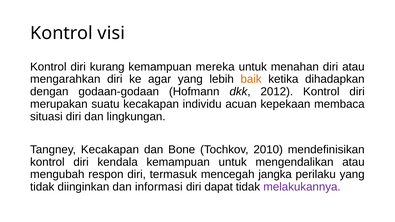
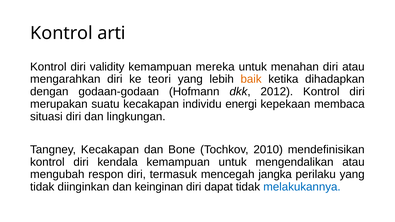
visi: visi -> arti (111, 33)
kurang: kurang -> validity (107, 67)
agar: agar -> teori (160, 79)
acuan: acuan -> energi (241, 104)
informasi: informasi -> keinginan (159, 187)
melakukannya colour: purple -> blue (302, 187)
